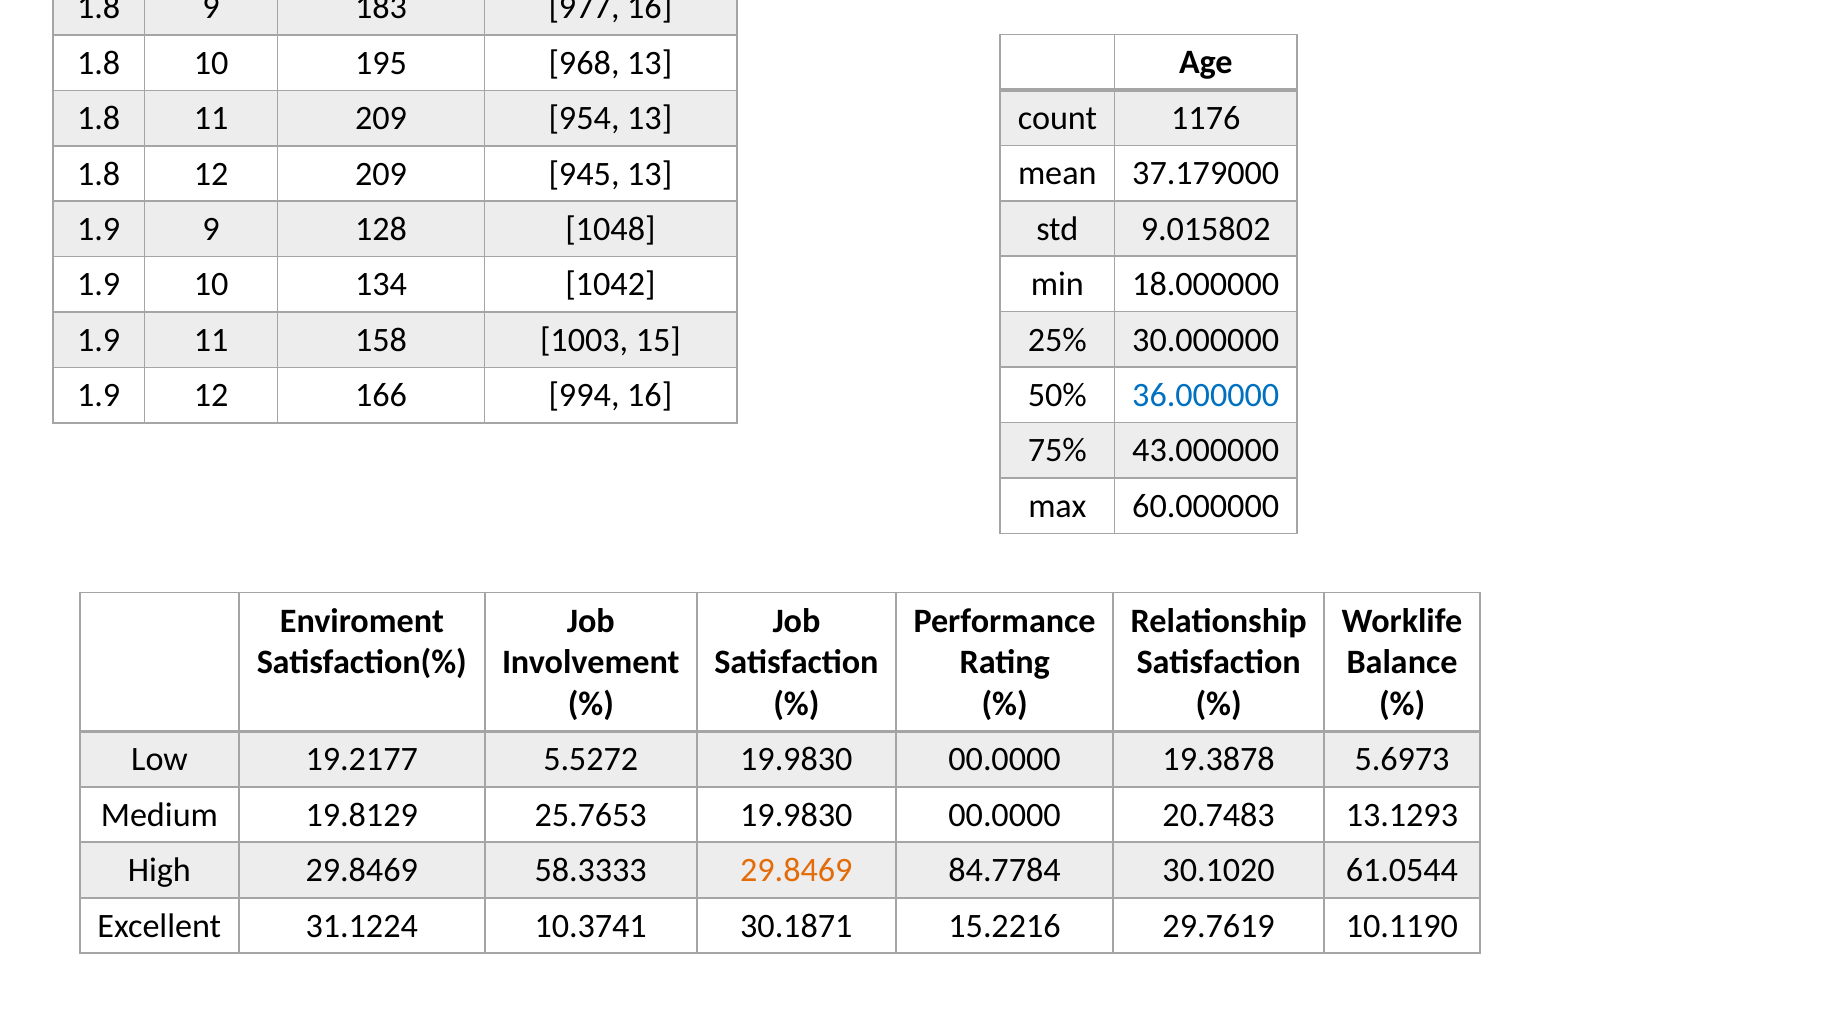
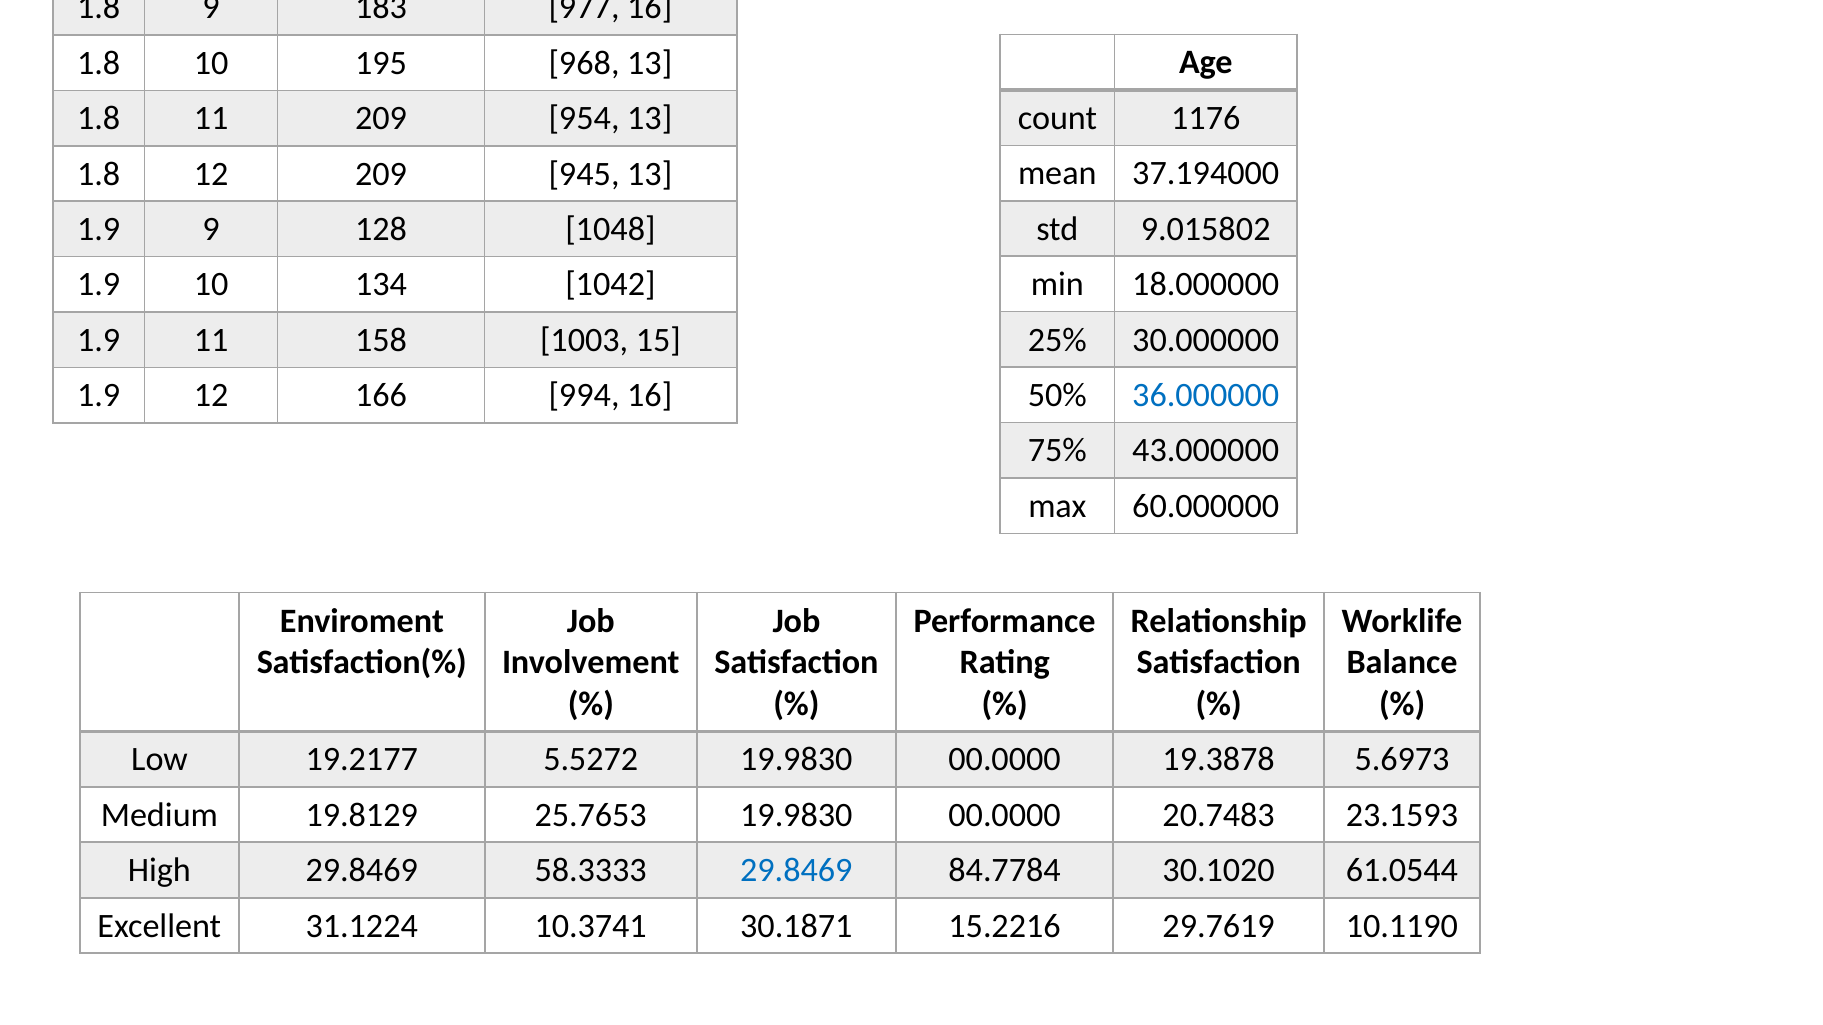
37.179000: 37.179000 -> 37.194000 (1206, 174)
13.1293: 13.1293 -> 23.1593 (1402, 815)
29.8469 colour: orange -> blue (796, 871)
